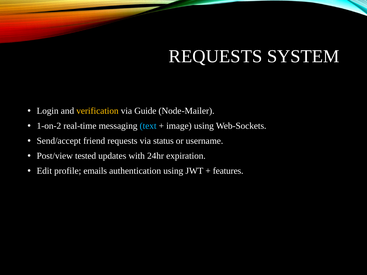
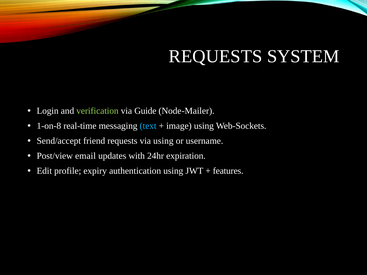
verification colour: yellow -> light green (97, 111)
1-on-2: 1-on-2 -> 1-on-8 (49, 126)
via status: status -> using (163, 141)
tested: tested -> email (86, 156)
emails: emails -> expiry (95, 171)
